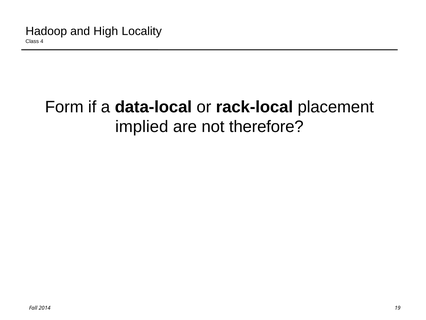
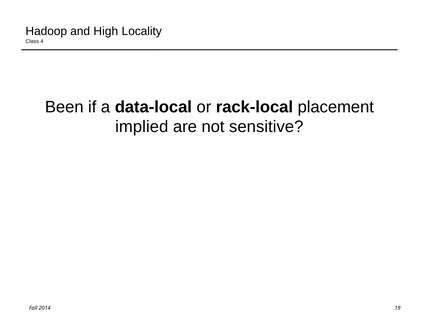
Form: Form -> Been (64, 107)
therefore: therefore -> sensitive (266, 127)
